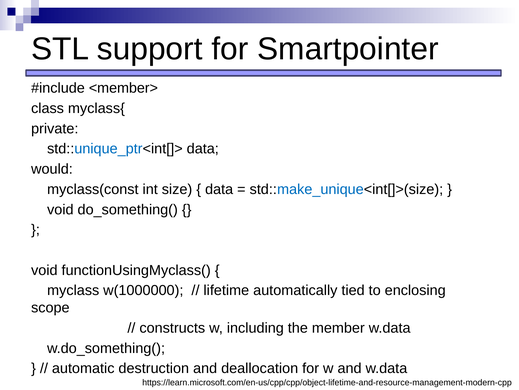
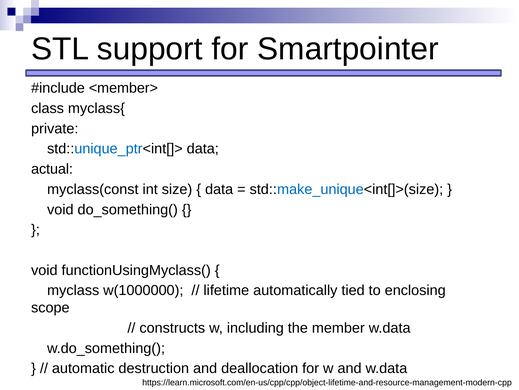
would: would -> actual (52, 169)
